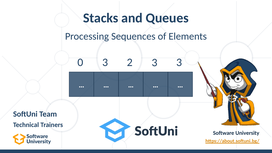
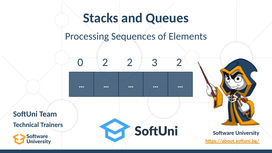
0 3: 3 -> 2 (105, 62)
3 3: 3 -> 2 (179, 62)
